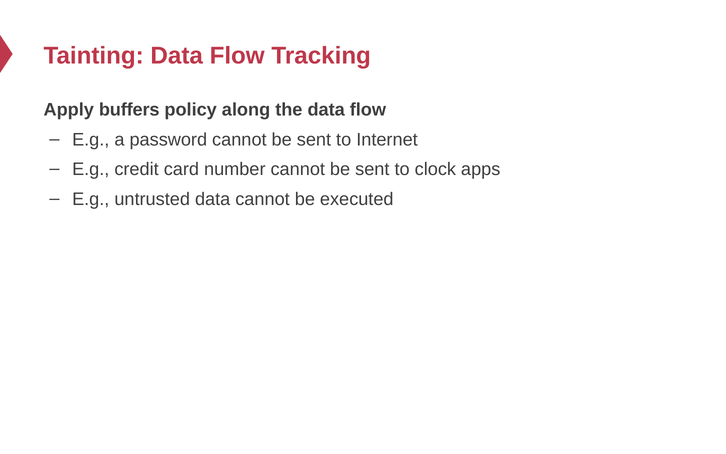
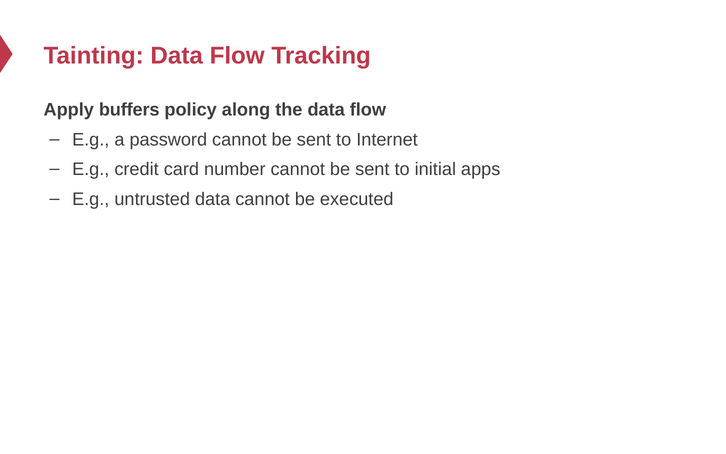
clock: clock -> initial (435, 169)
